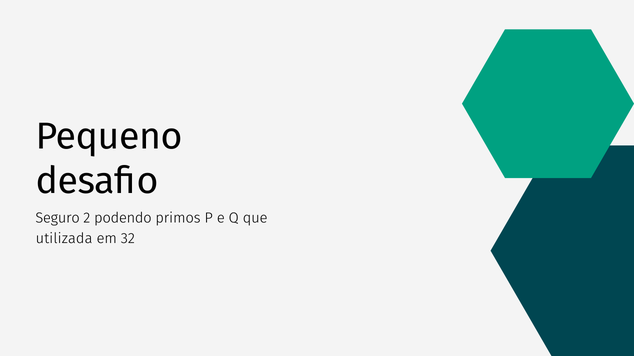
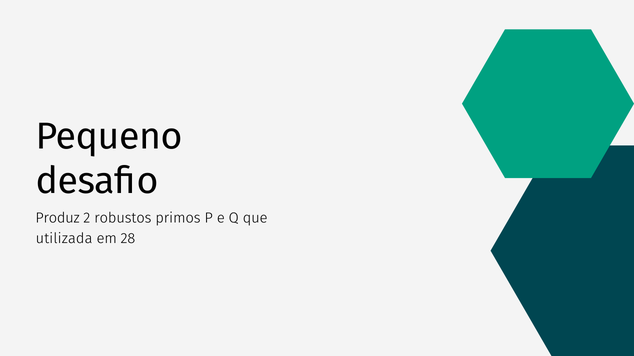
Seguro: Seguro -> Produz (58, 218)
podendo: podendo -> robustos (123, 218)
32: 32 -> 28 (128, 239)
